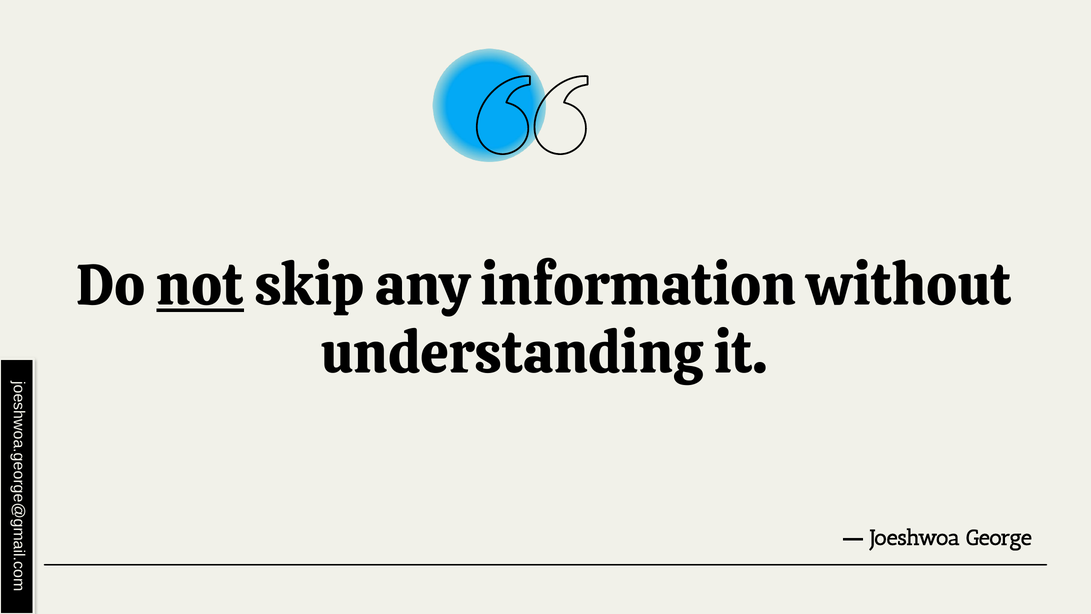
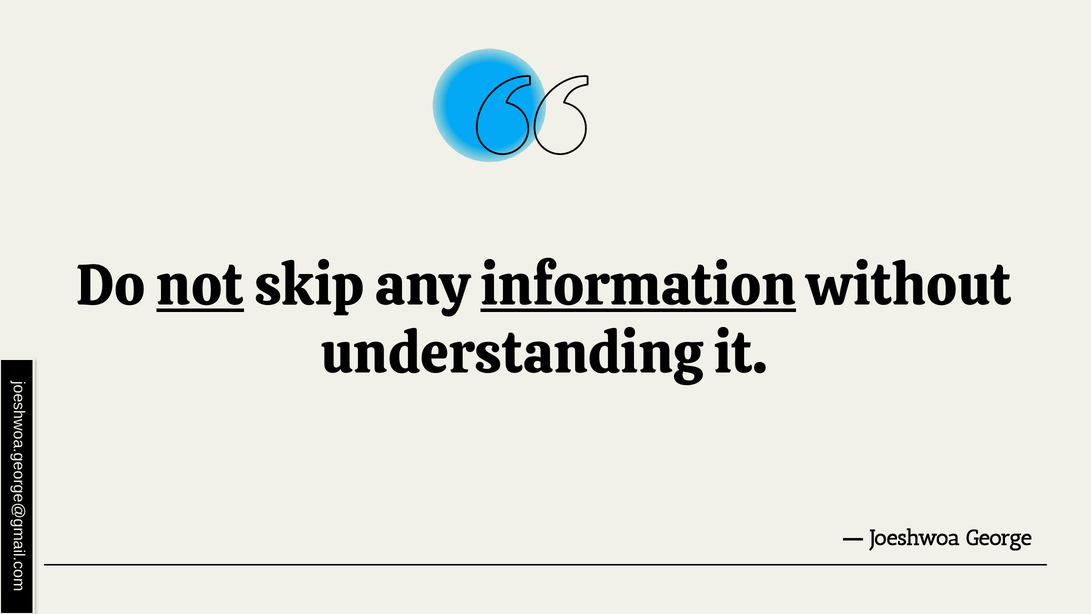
information underline: none -> present (638, 286)
